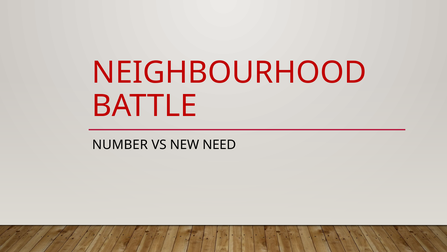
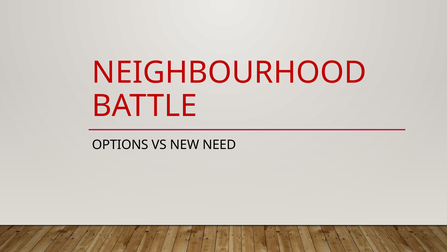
NUMBER: NUMBER -> OPTIONS (120, 145)
